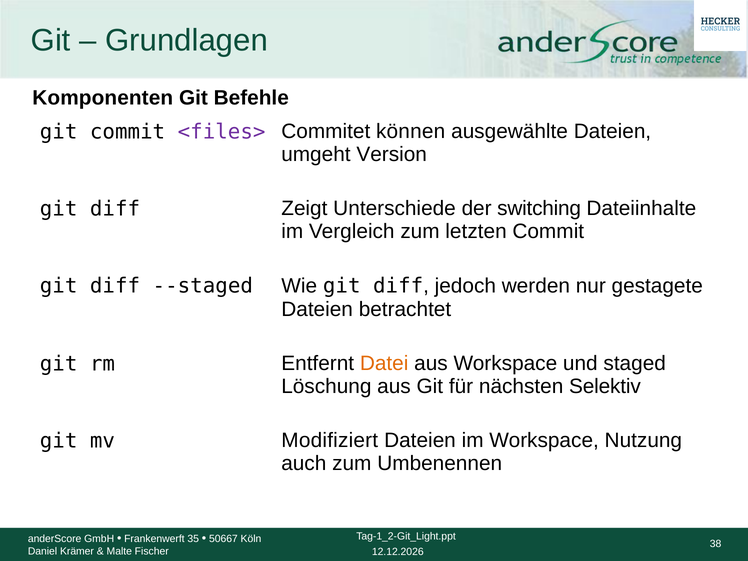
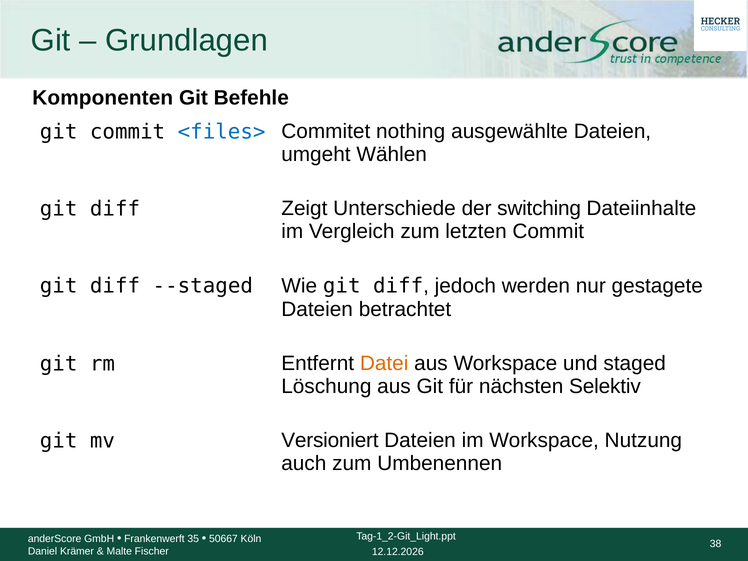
<files> colour: purple -> blue (222, 132)
können: können -> nothing (411, 131)
Version: Version -> Wählen (392, 154)
Modifiziert: Modifiziert -> Versioniert (330, 440)
